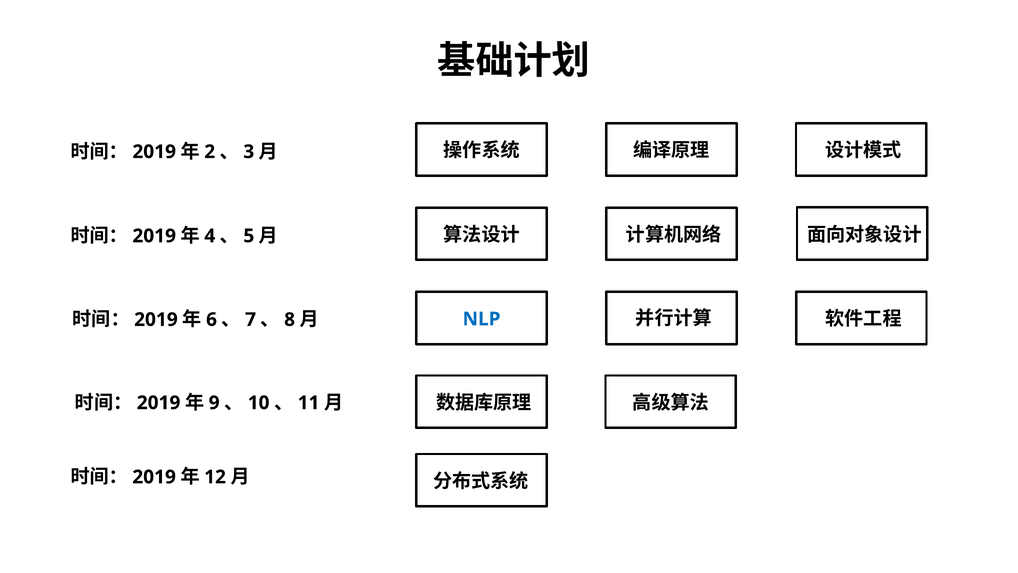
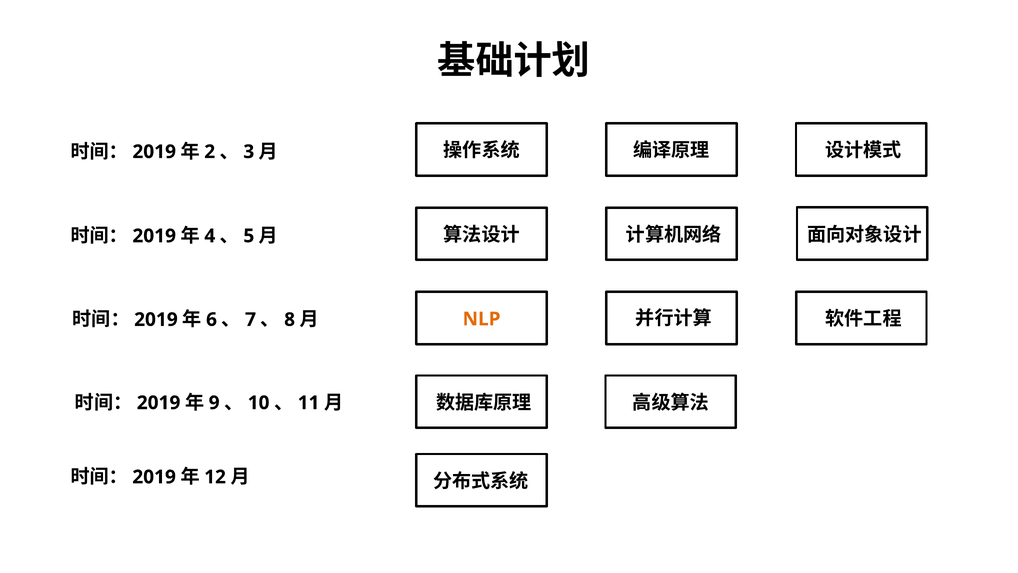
NLP colour: blue -> orange (482, 319)
